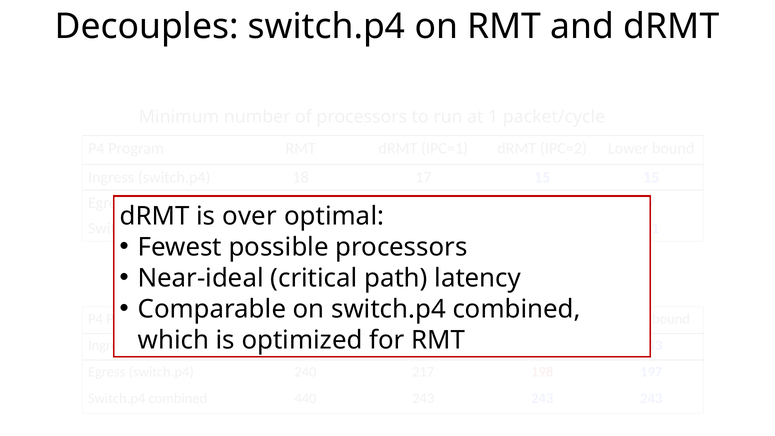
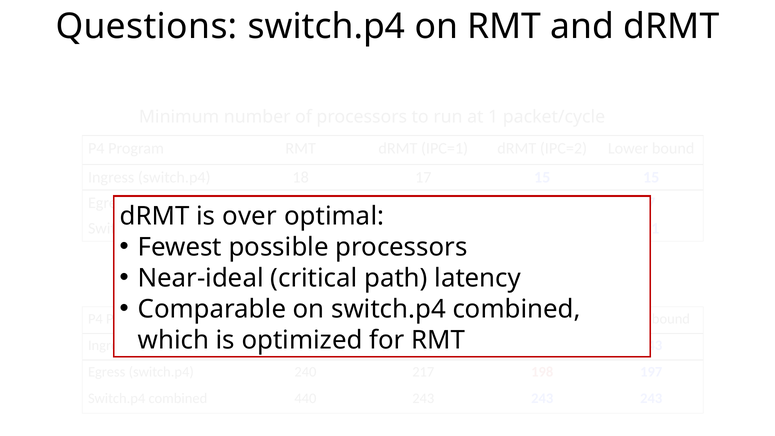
Decouples: Decouples -> Questions (147, 27)
